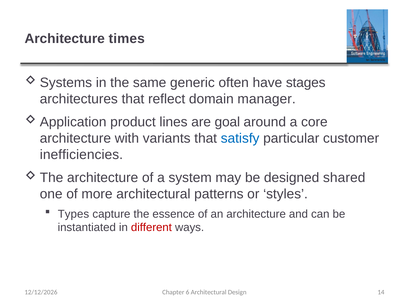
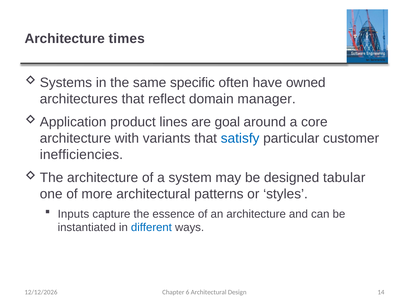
generic: generic -> specific (192, 83)
stages: stages -> owned (306, 83)
shared: shared -> tabular (344, 178)
Types: Types -> Inputs (73, 214)
different colour: red -> blue (151, 228)
